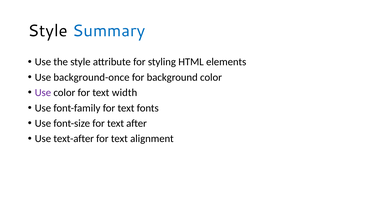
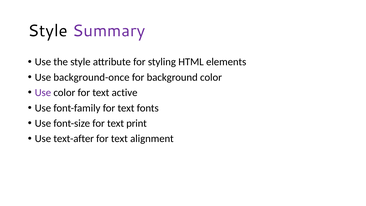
Summary colour: blue -> purple (109, 31)
width: width -> active (125, 93)
after: after -> print (137, 123)
